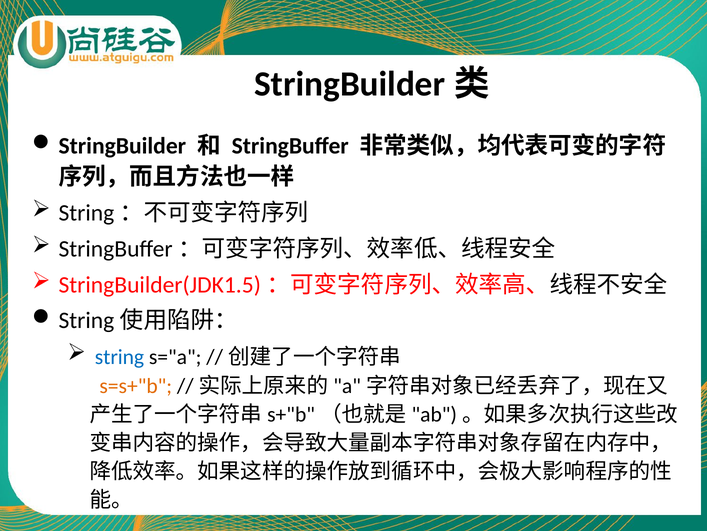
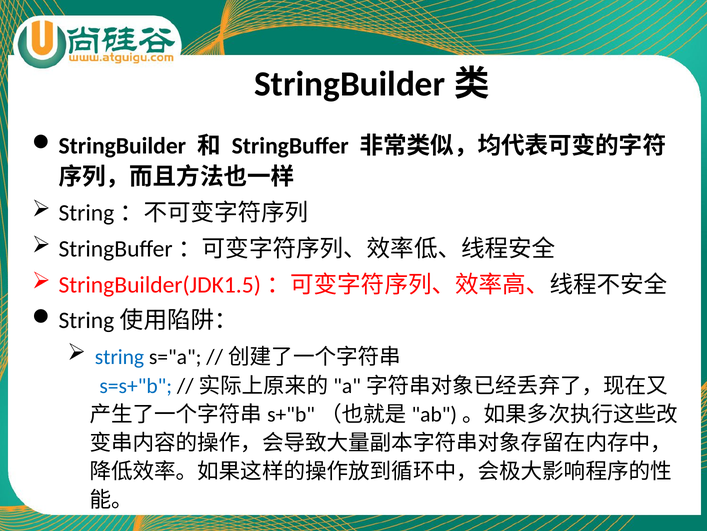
s=s+"b colour: orange -> blue (136, 385)
